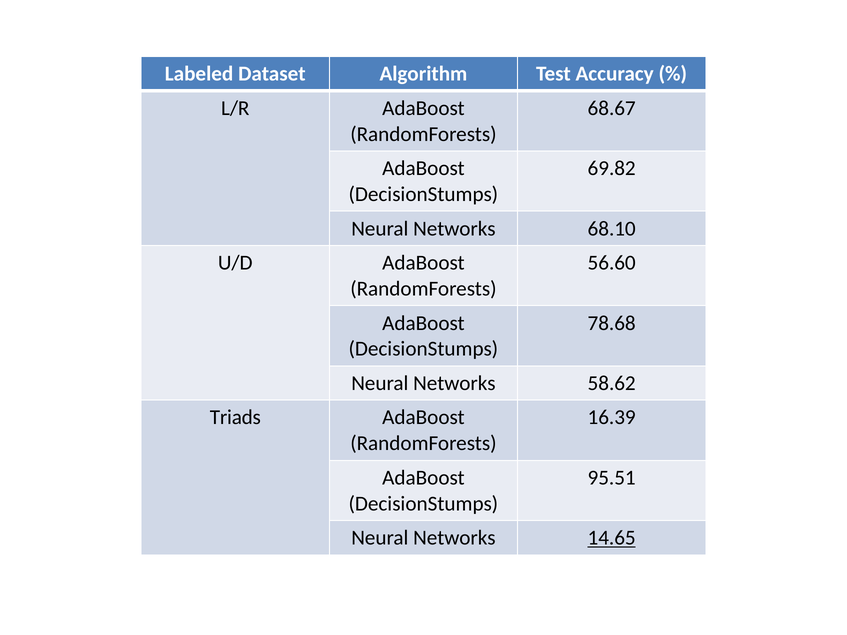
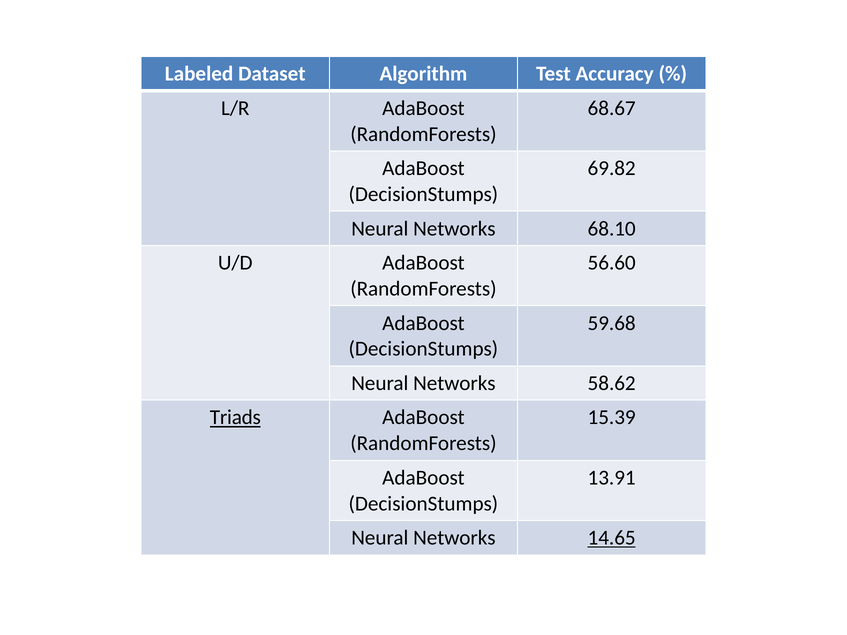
78.68: 78.68 -> 59.68 (612, 323)
Triads underline: none -> present (235, 418)
16.39: 16.39 -> 15.39 (612, 418)
95.51: 95.51 -> 13.91 (612, 478)
